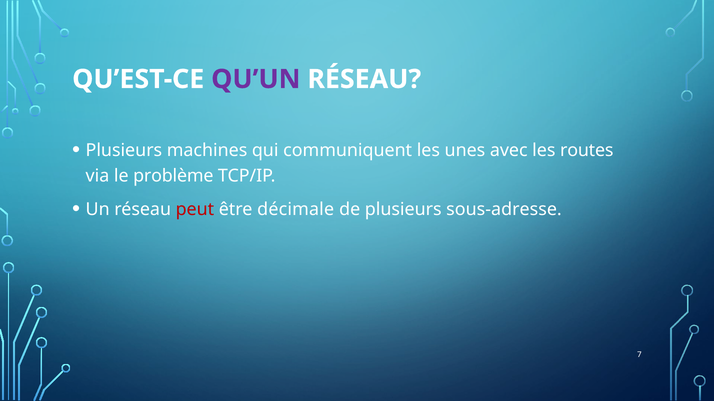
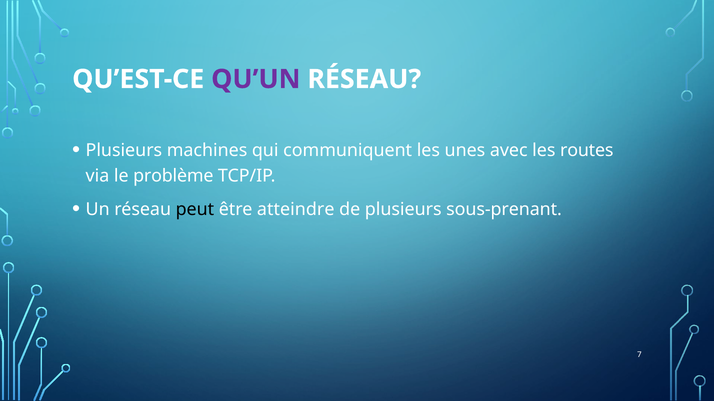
peut colour: red -> black (195, 210)
décimale: décimale -> atteindre (296, 210)
sous-adresse: sous-adresse -> sous-prenant (504, 210)
